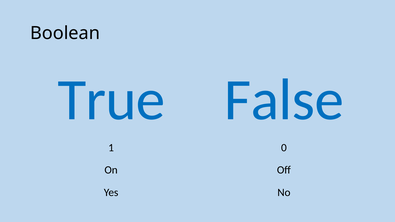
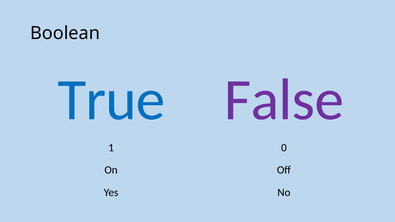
False colour: blue -> purple (284, 100)
